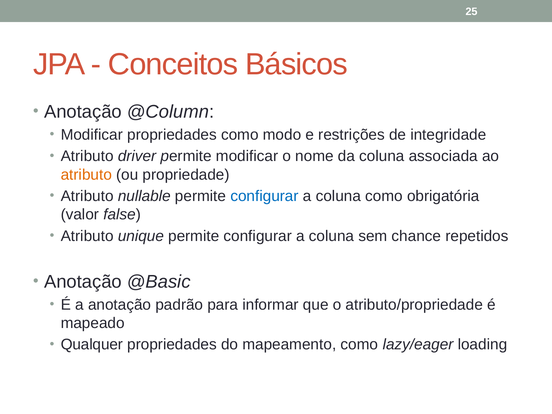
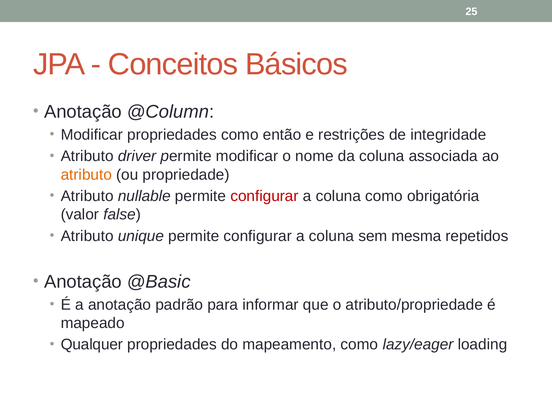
modo: modo -> então (282, 135)
configurar colour: blue -> red (265, 196)
chance: chance -> mesma (416, 236)
